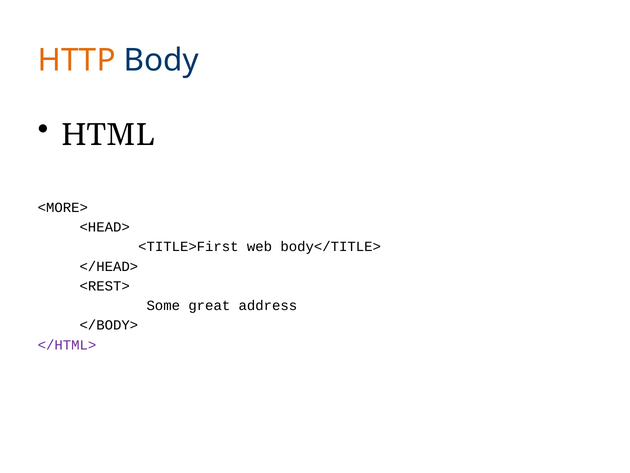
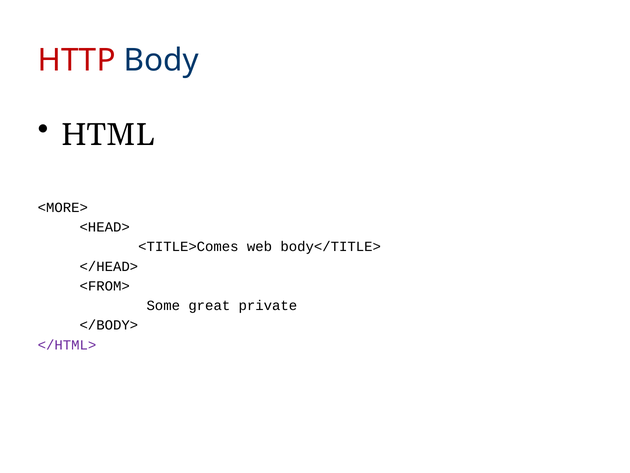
HTTP colour: orange -> red (77, 60)
<TITLE>First: <TITLE>First -> <TITLE>Comes (188, 247)
<REST>: <REST> -> <FROM> (105, 286)
address: address -> private (268, 305)
